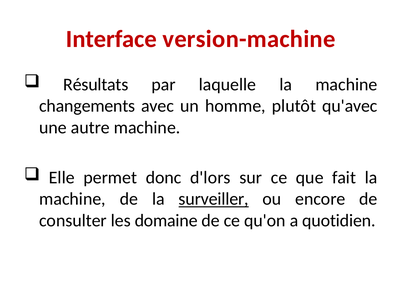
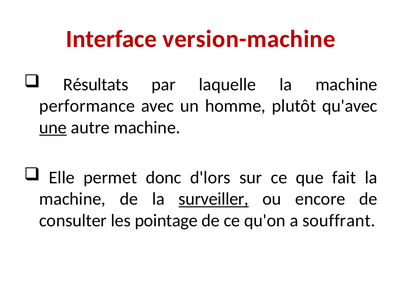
changements: changements -> performance (87, 106)
une underline: none -> present (53, 127)
domaine: domaine -> pointage (166, 220)
quotidien: quotidien -> souffrant (339, 220)
